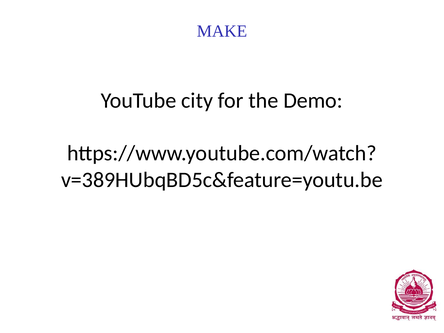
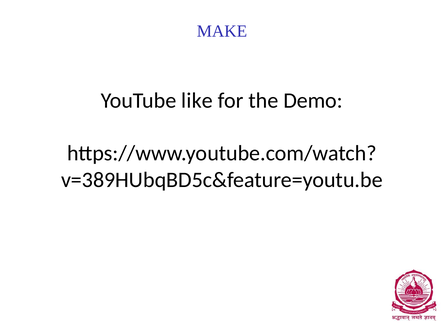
city: city -> like (197, 101)
